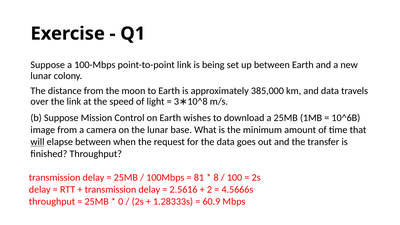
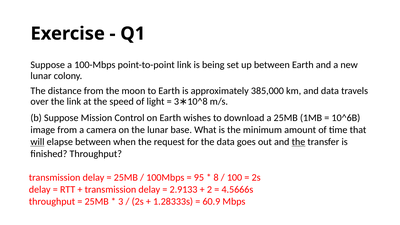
the underline: none -> present (298, 142)
81: 81 -> 95 (199, 177)
2.5616: 2.5616 -> 2.9133 (184, 189)
0: 0 -> 3 (121, 201)
